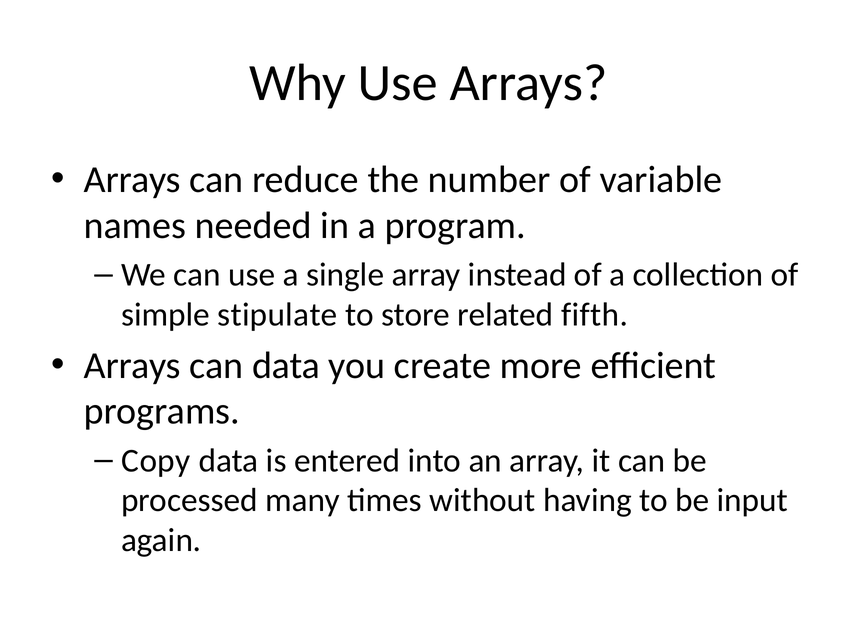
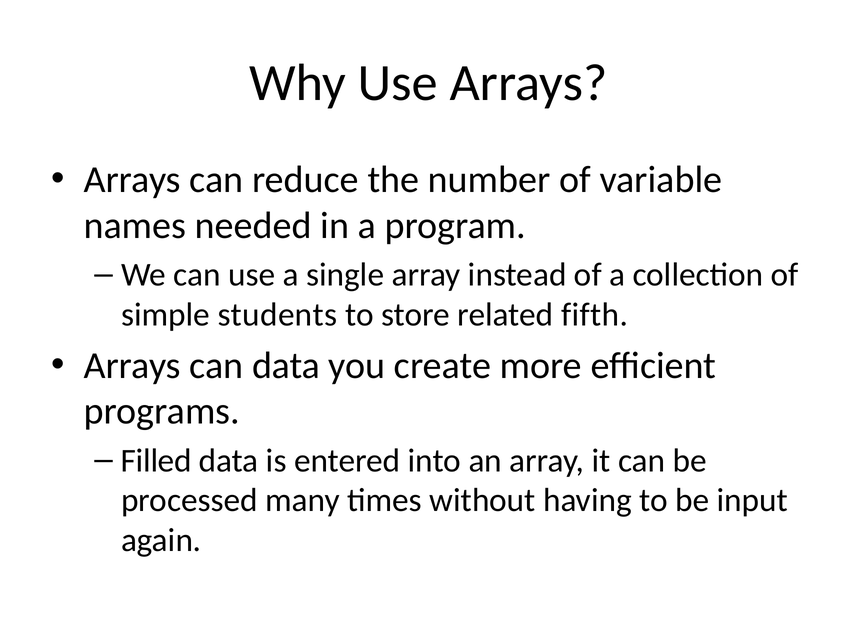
stipulate: stipulate -> students (277, 315)
Copy: Copy -> Filled (156, 460)
